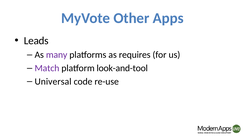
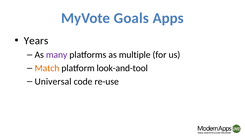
Other: Other -> Goals (131, 18)
Leads: Leads -> Years (36, 41)
requires: requires -> multiple (135, 55)
Match colour: purple -> orange (47, 68)
